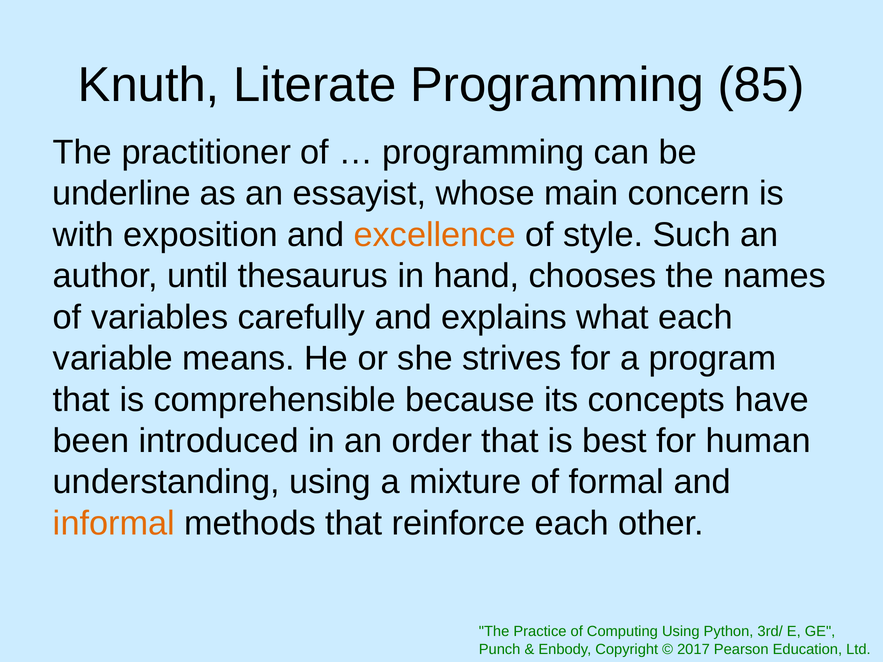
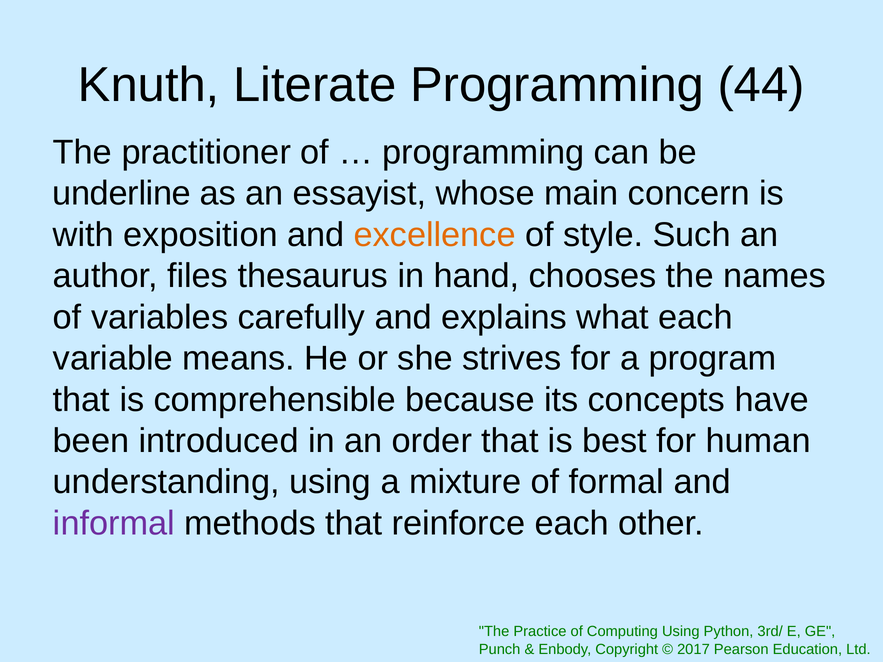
85: 85 -> 44 (761, 85)
until: until -> files (198, 276)
informal colour: orange -> purple (114, 524)
